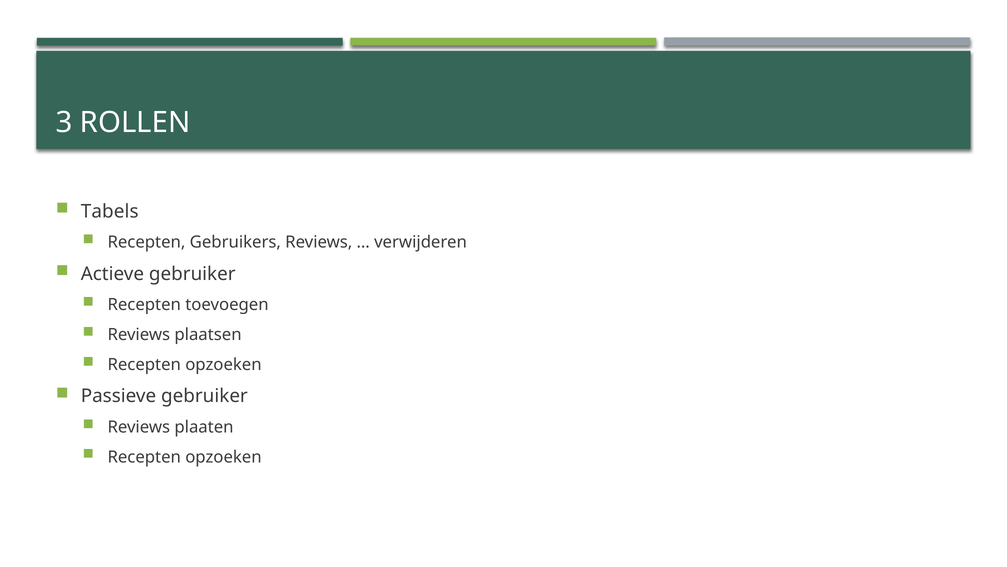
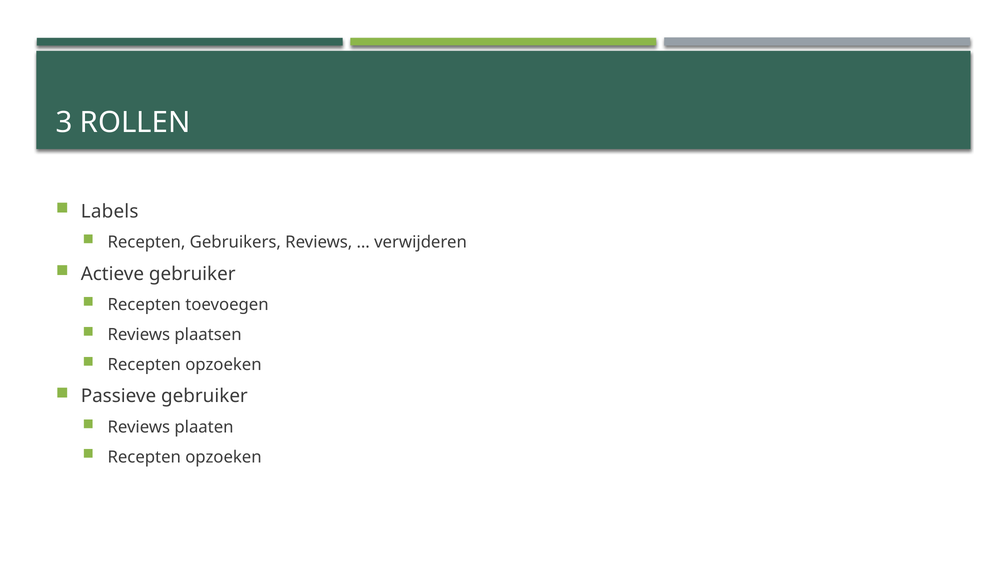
Tabels: Tabels -> Labels (110, 211)
